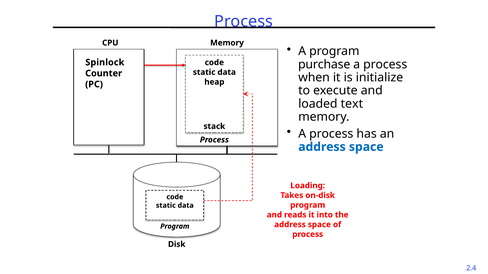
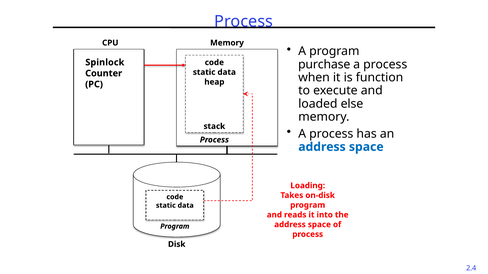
initialize: initialize -> function (380, 78)
text: text -> else (352, 104)
